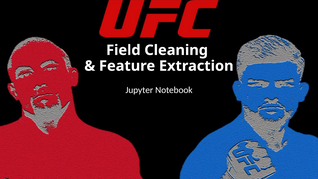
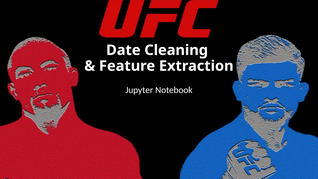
Field: Field -> Date (123, 50)
